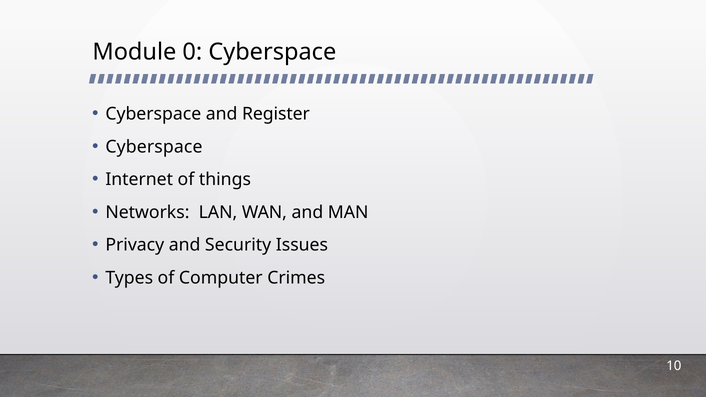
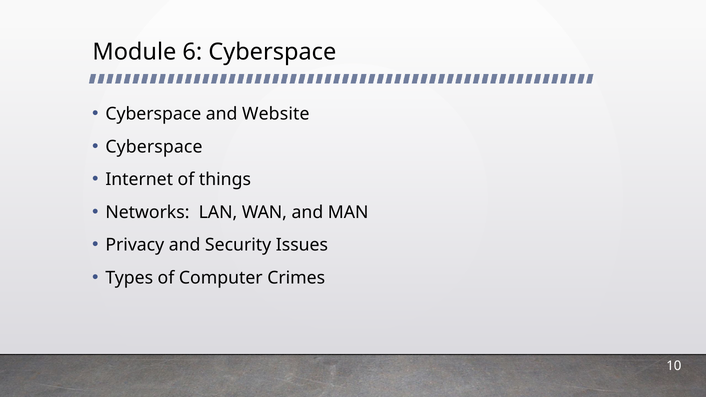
0: 0 -> 6 (192, 52)
Register: Register -> Website (276, 114)
